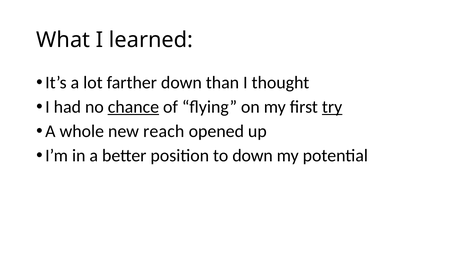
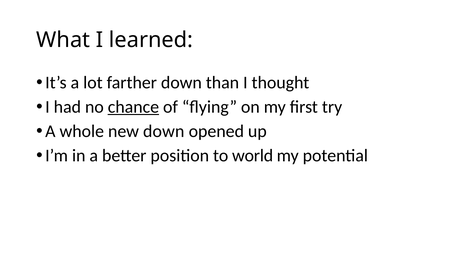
try underline: present -> none (332, 107)
new reach: reach -> down (164, 131)
to down: down -> world (253, 155)
